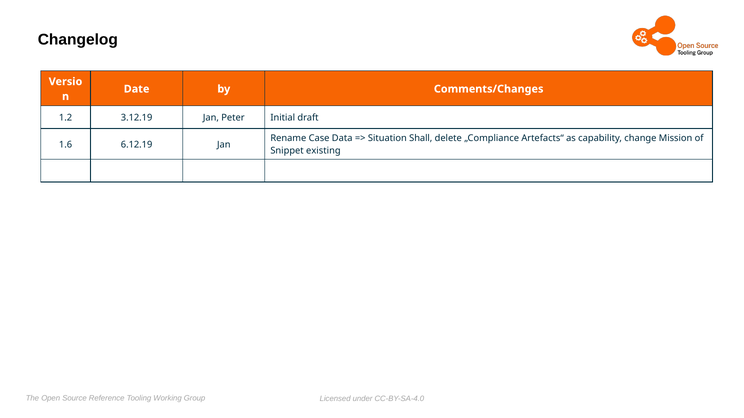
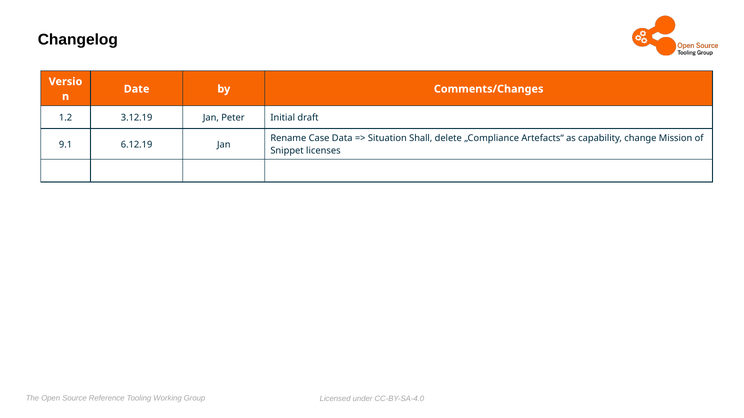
1.6: 1.6 -> 9.1 (66, 145)
existing: existing -> licenses (323, 151)
